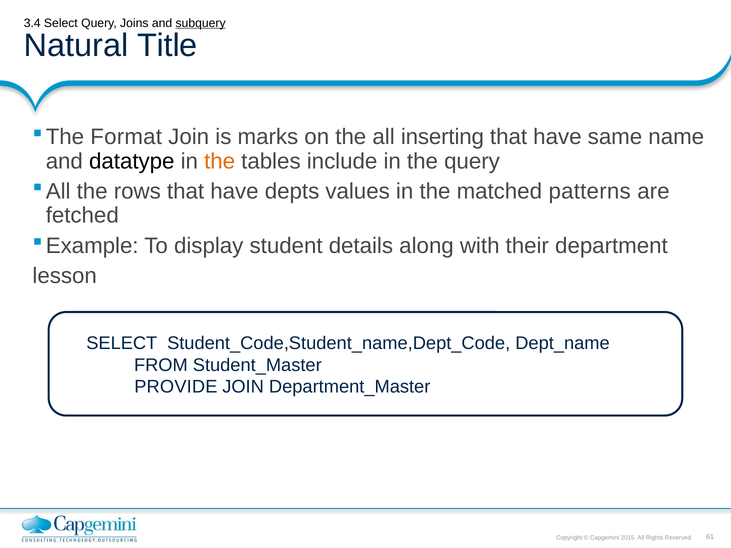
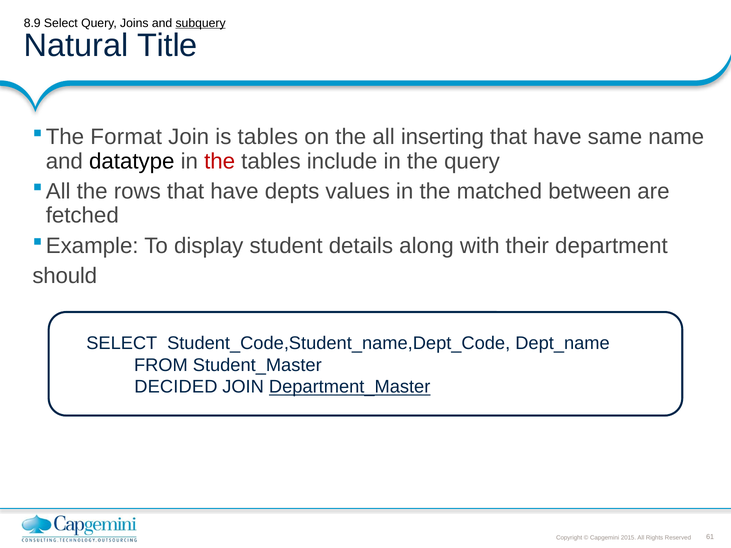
3.4: 3.4 -> 8.9 (32, 23)
is marks: marks -> tables (268, 137)
the colour: orange -> red (220, 161)
patterns: patterns -> between (590, 191)
lesson: lesson -> should (65, 276)
PROVIDE: PROVIDE -> DECIDED (176, 387)
Department_Master underline: none -> present (350, 387)
